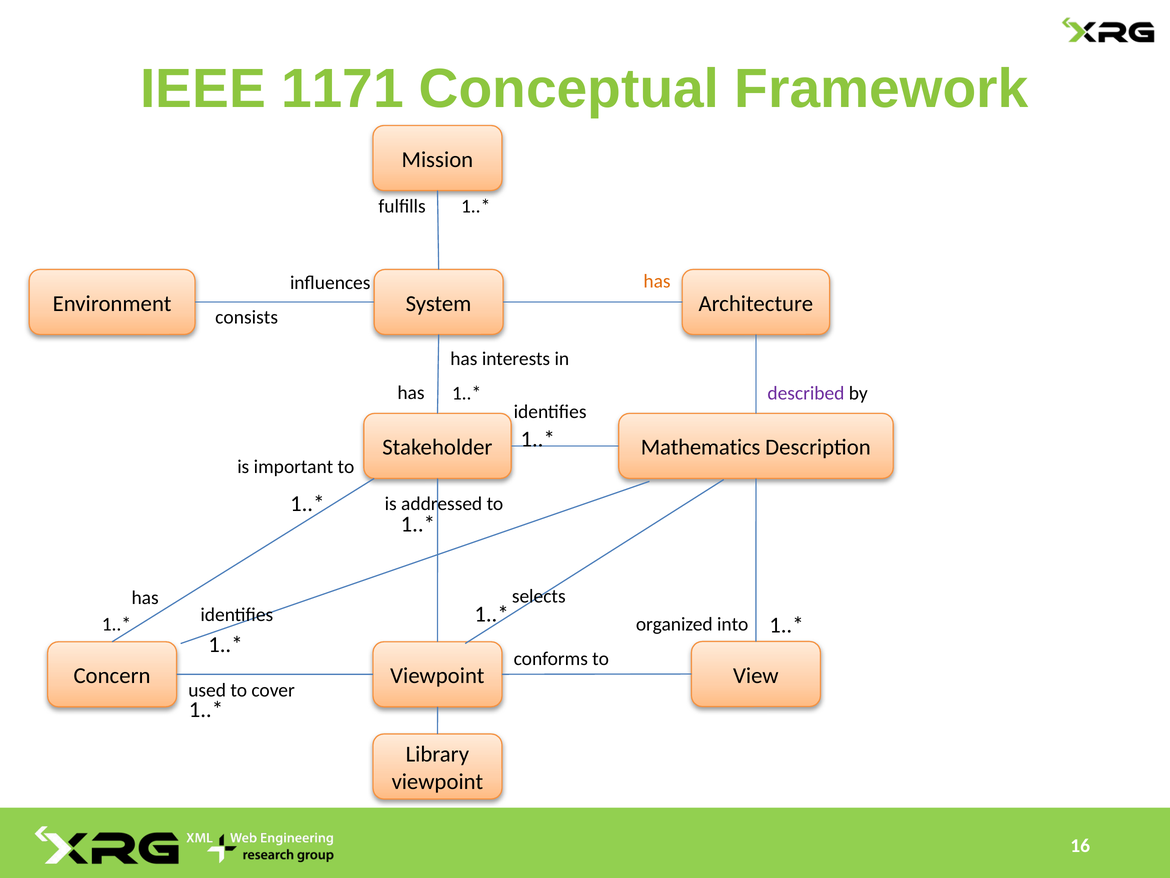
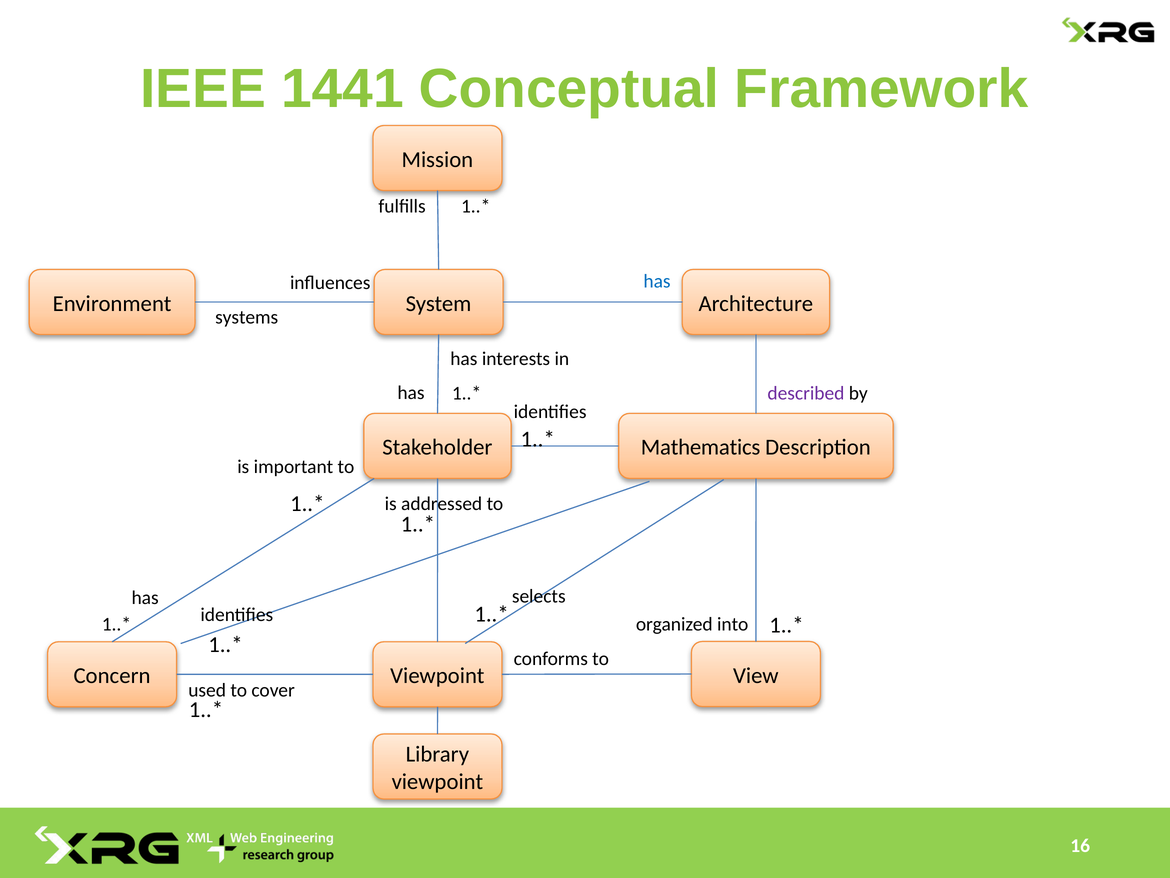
1171: 1171 -> 1441 (342, 89)
has colour: orange -> blue (657, 281)
consists: consists -> systems (247, 317)
